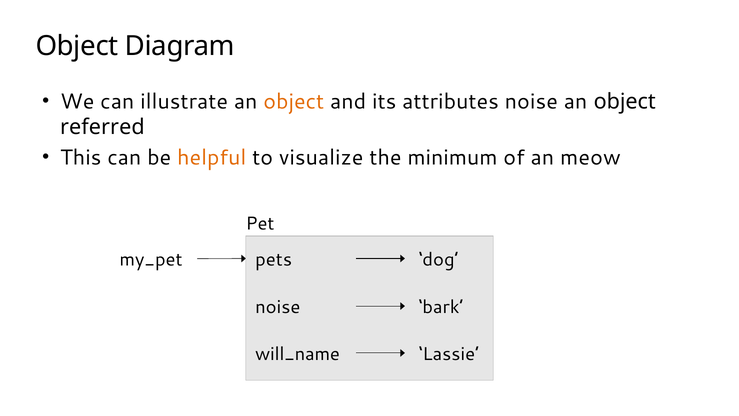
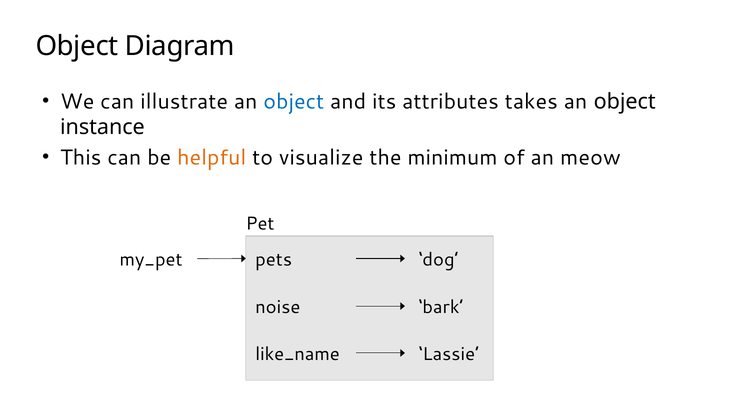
object colour: orange -> blue (294, 101)
attributes noise: noise -> takes (531, 101)
referred: referred -> instance (102, 127)
will_name: will_name -> like_name (297, 354)
